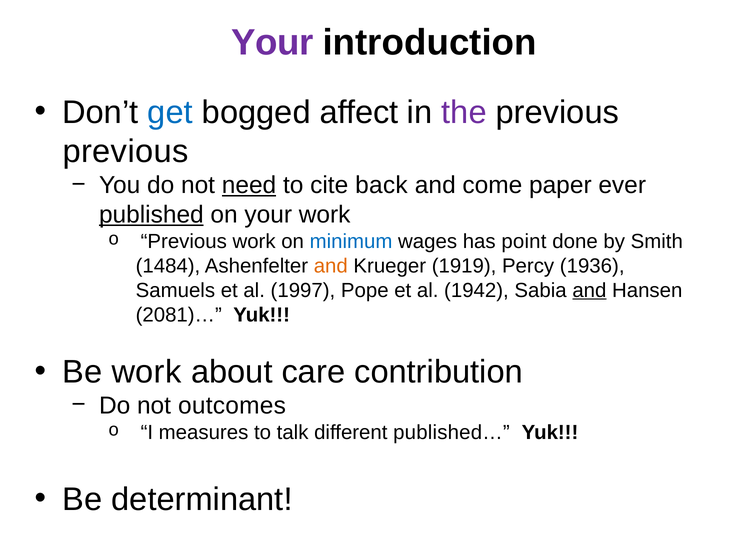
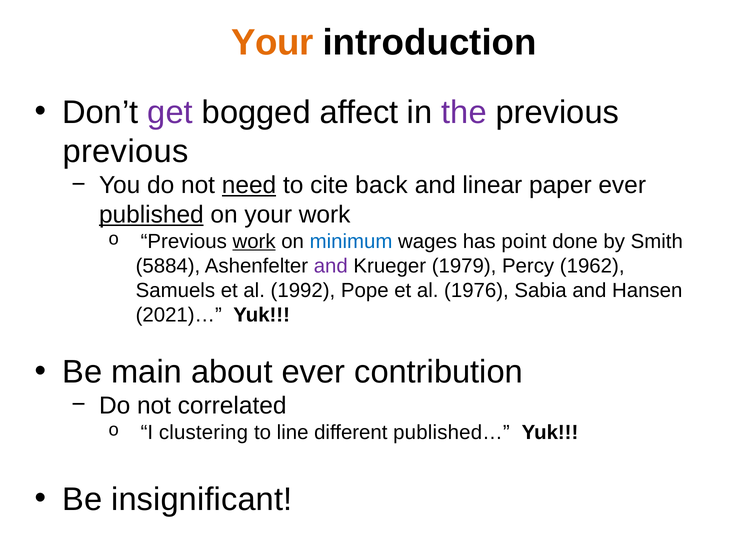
Your colour: purple -> orange (272, 43)
get colour: blue -> purple (170, 112)
come: come -> linear (492, 185)
work underline: none -> present (254, 241)
1484: 1484 -> 5884 (168, 266)
and colour: orange -> purple (331, 266)
1919: 1919 -> 1979 (464, 266)
1936: 1936 -> 1962 (592, 266)
1997: 1997 -> 1992 (303, 290)
1942: 1942 -> 1976 (476, 290)
and underline: present -> none (589, 290)
2081)…: 2081)… -> 2021)… (179, 315)
Be work: work -> main (147, 372)
about care: care -> ever (313, 372)
outcomes: outcomes -> correlated (232, 405)
measures: measures -> clustering (203, 432)
talk: talk -> line (293, 432)
determinant: determinant -> insignificant (202, 499)
